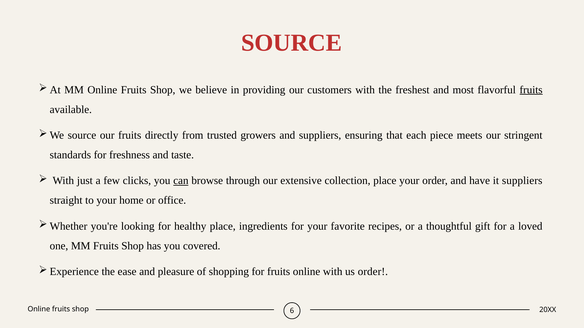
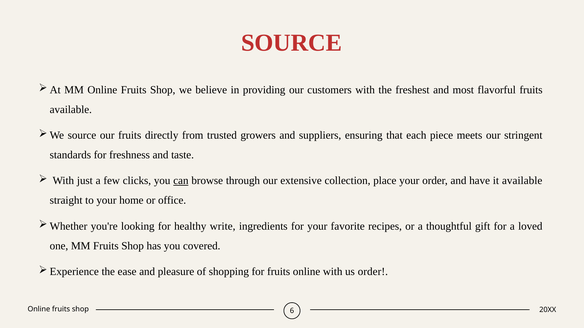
fruits underline: present -> none (531, 90)
it suppliers: suppliers -> available (522, 181)
healthy place: place -> write (223, 226)
